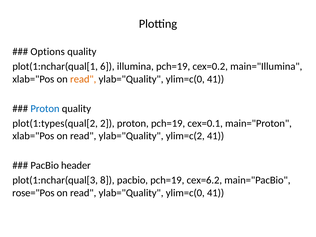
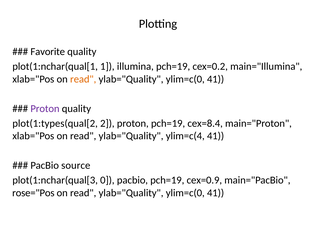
Options: Options -> Favorite (48, 52)
6: 6 -> 1 (107, 66)
Proton colour: blue -> purple (45, 109)
cex=0.1: cex=0.1 -> cex=8.4 (205, 123)
ylim=c(2: ylim=c(2 -> ylim=c(4 (185, 136)
header: header -> source (76, 165)
8: 8 -> 0 (107, 180)
cex=6.2: cex=6.2 -> cex=0.9 (204, 180)
